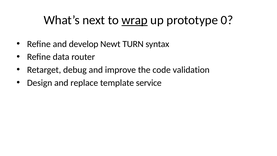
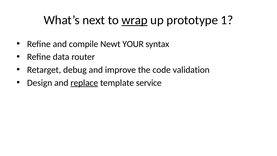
0: 0 -> 1 (227, 20)
develop: develop -> compile (84, 44)
TURN: TURN -> YOUR (133, 44)
replace underline: none -> present (84, 83)
